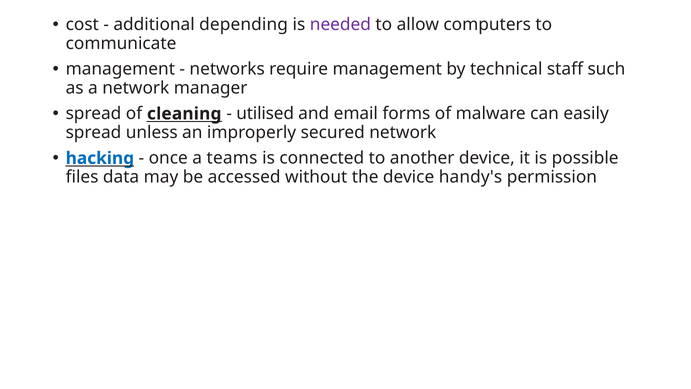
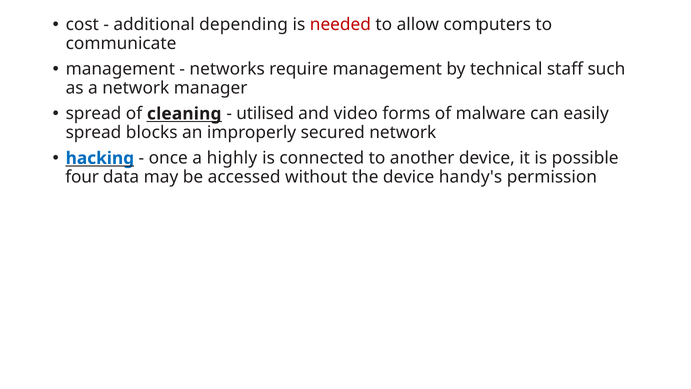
needed colour: purple -> red (340, 25)
email: email -> video (356, 114)
unless: unless -> blocks (152, 132)
teams: teams -> highly (232, 158)
files: files -> four (82, 177)
